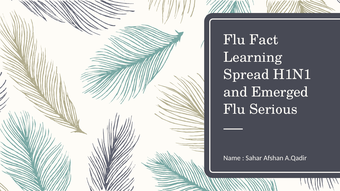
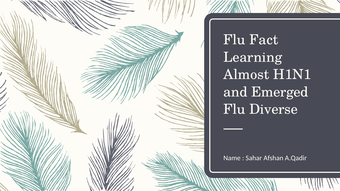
Spread: Spread -> Almost (246, 75)
Serious: Serious -> Diverse (273, 109)
